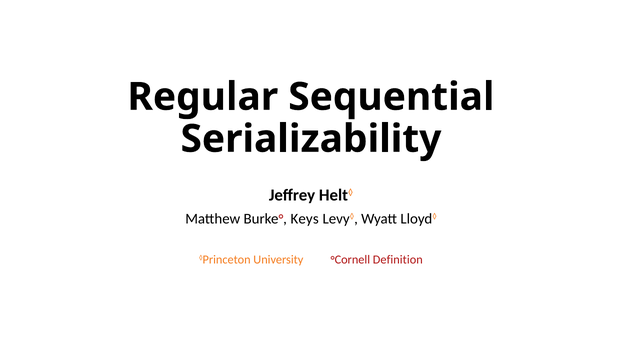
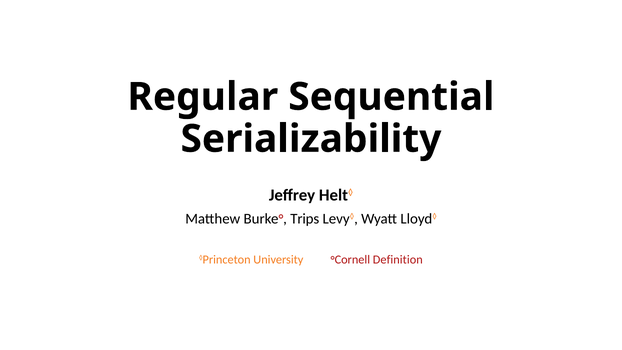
Keys: Keys -> Trips (305, 219)
